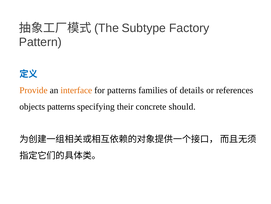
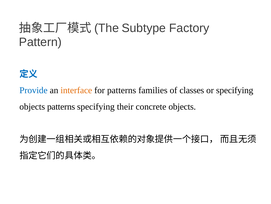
Provide colour: orange -> blue (33, 90)
details: details -> classes (192, 90)
or references: references -> specifying (235, 90)
concrete should: should -> objects (182, 106)
